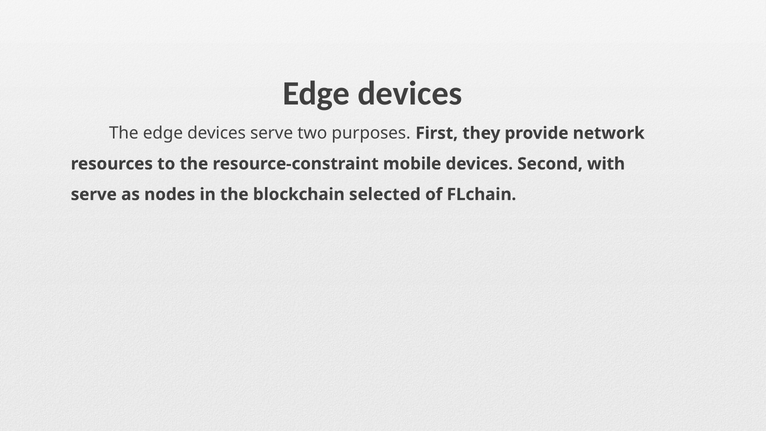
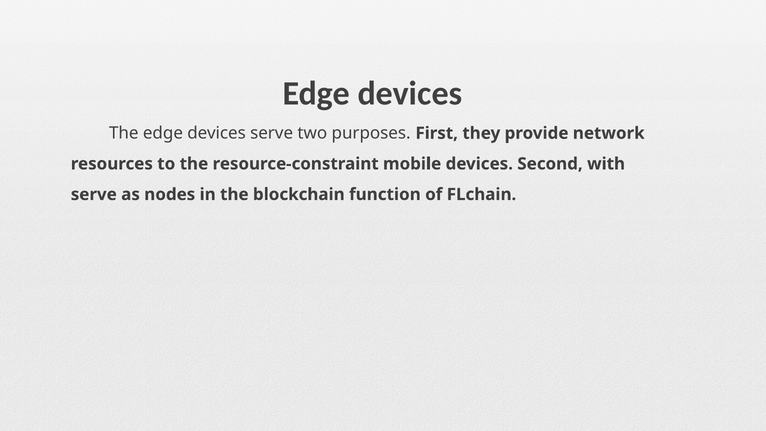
selected: selected -> function (385, 194)
